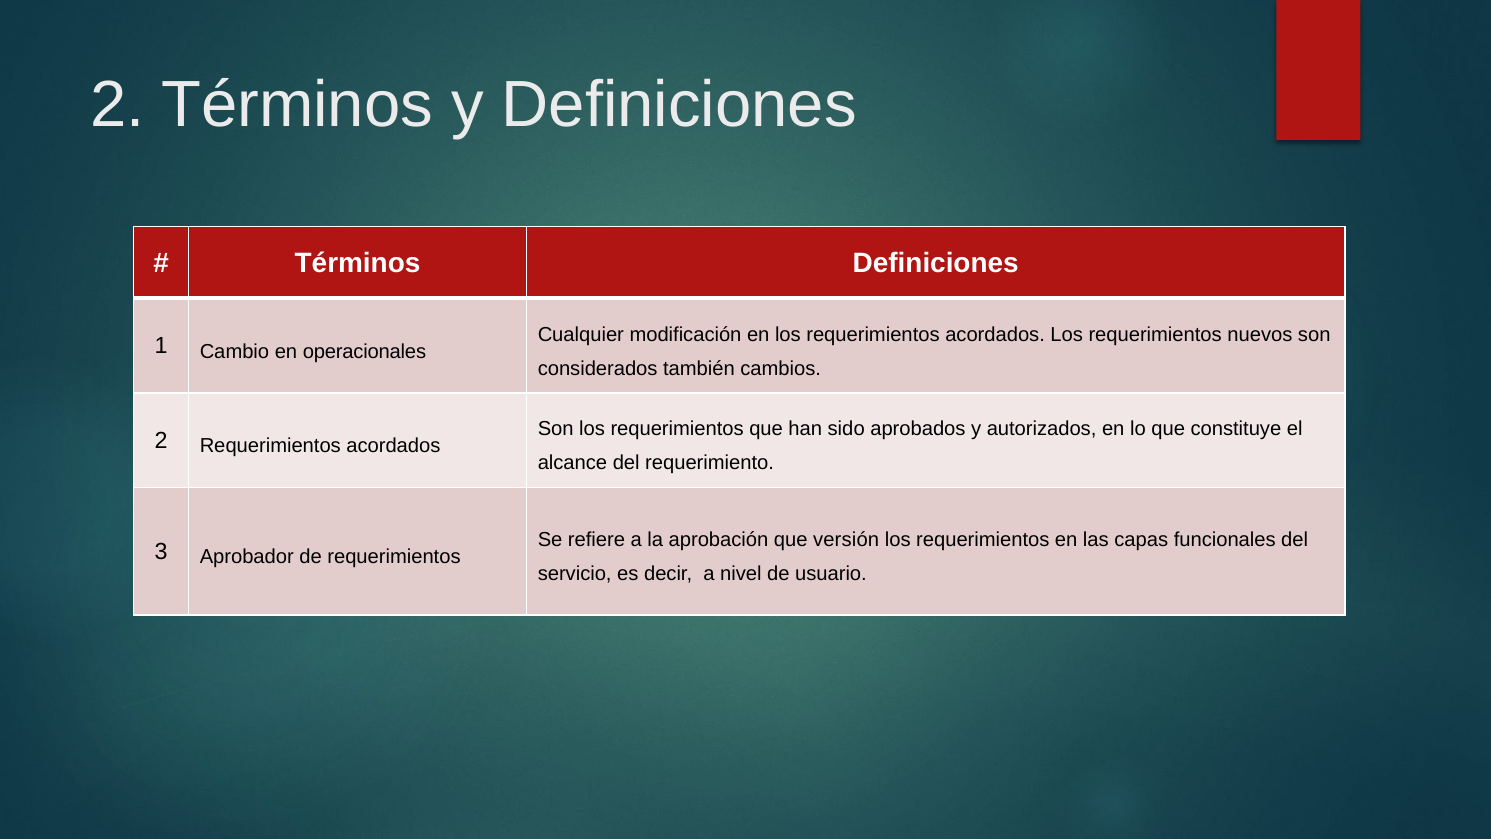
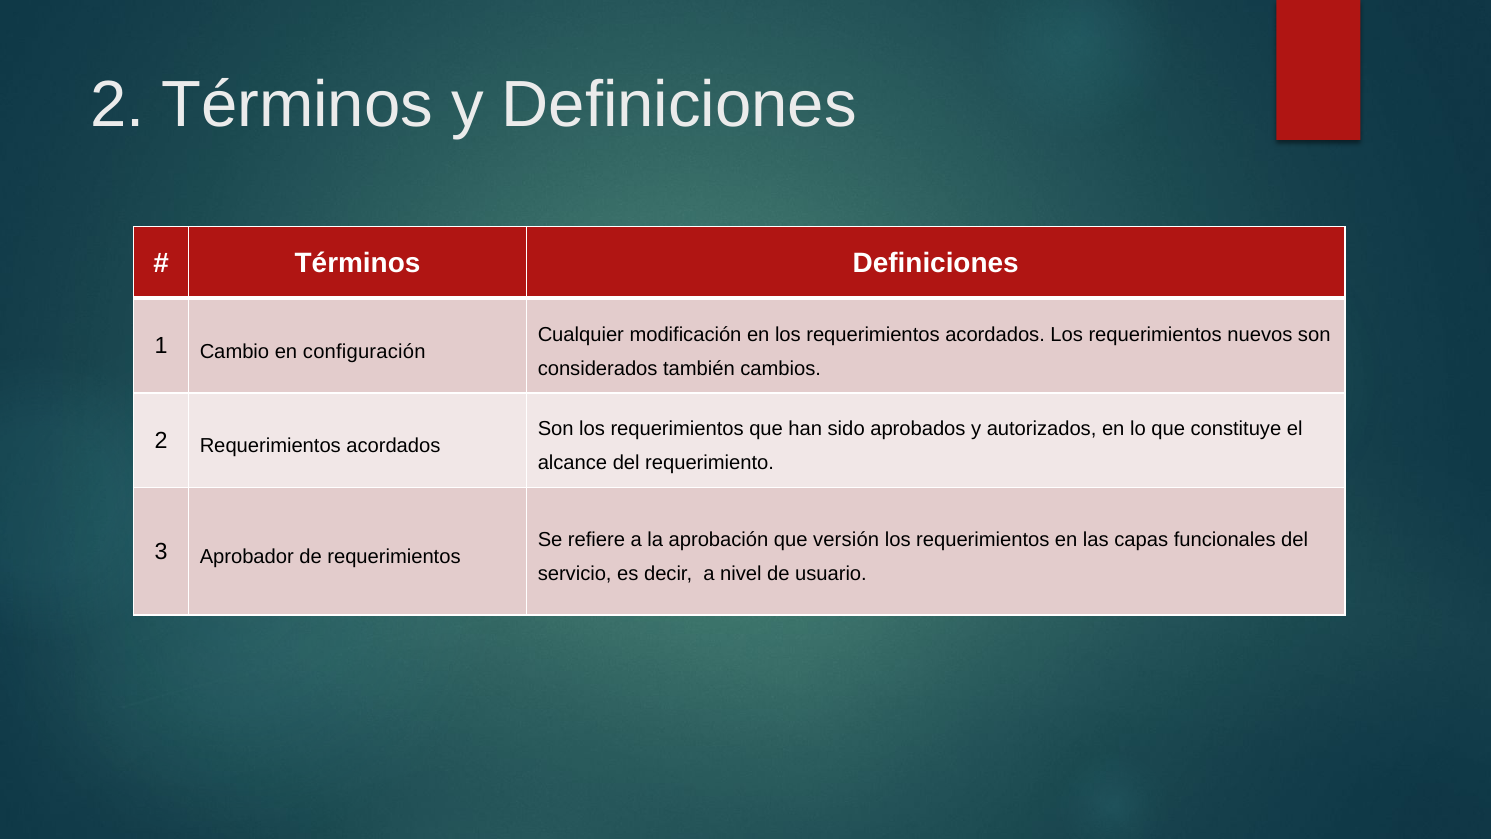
operacionales: operacionales -> configuración (364, 351)
